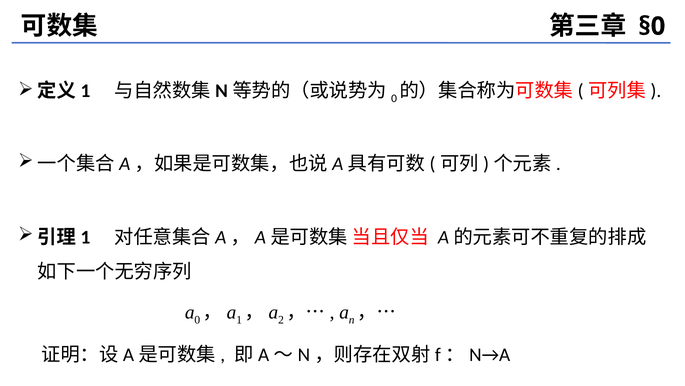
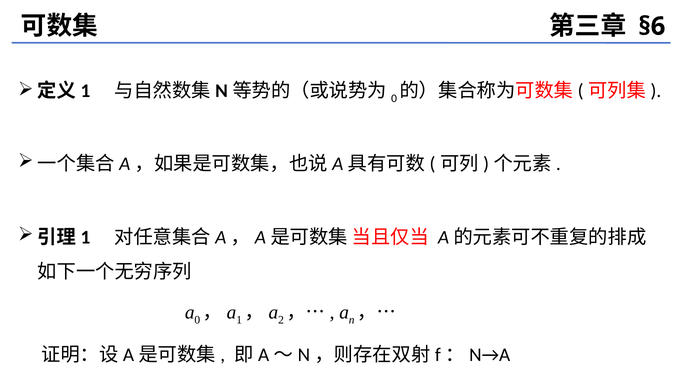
§0: §0 -> §6 (652, 26)
